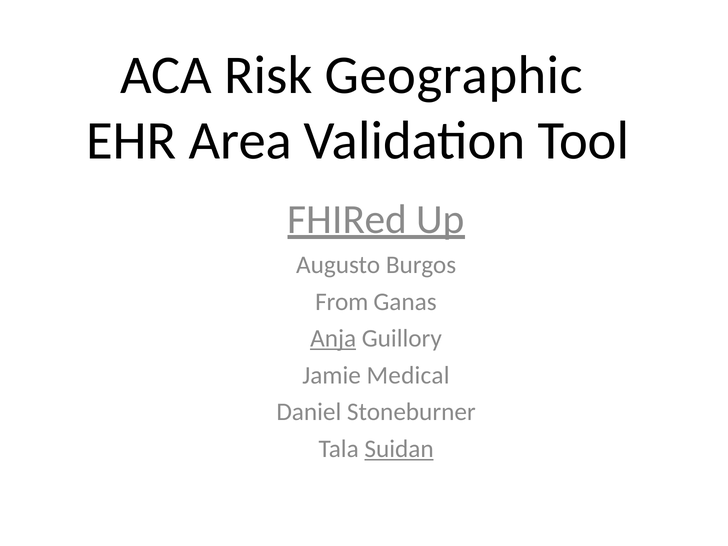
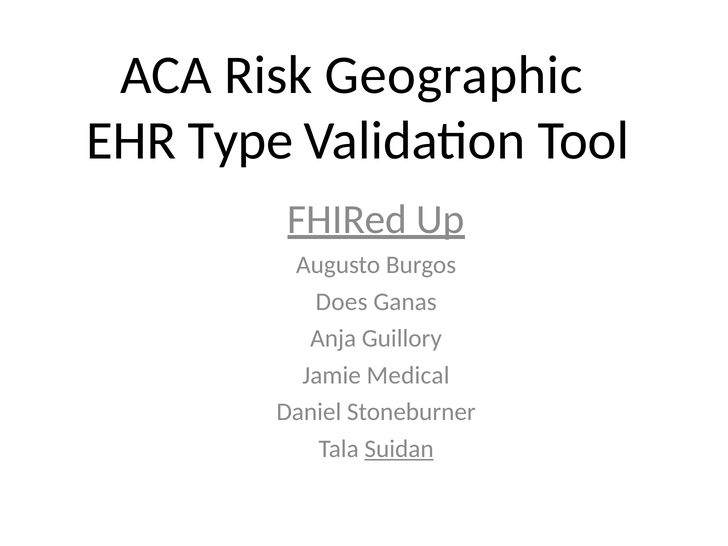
Area: Area -> Type (240, 141)
From: From -> Does (342, 302)
Anja underline: present -> none (333, 338)
